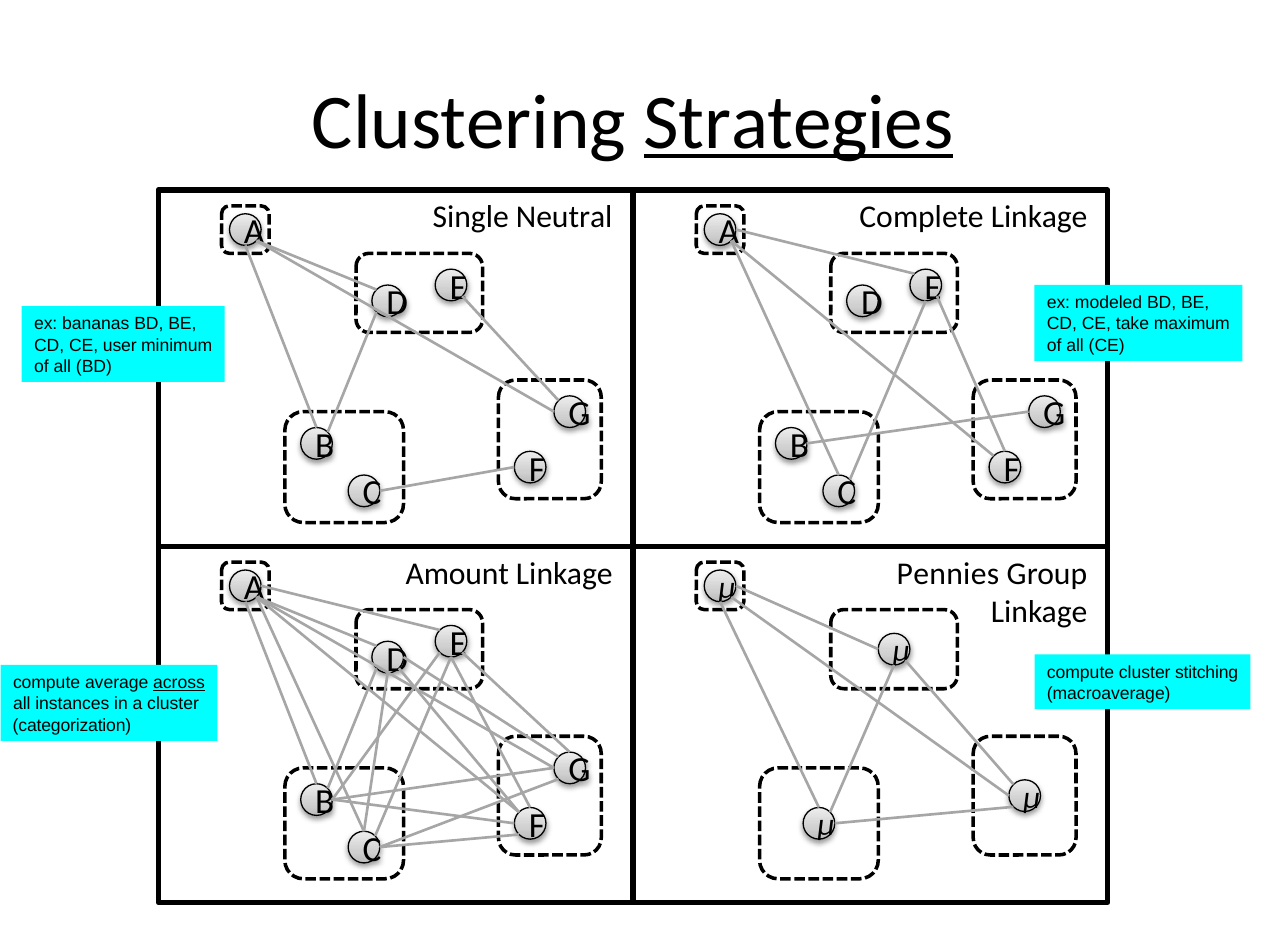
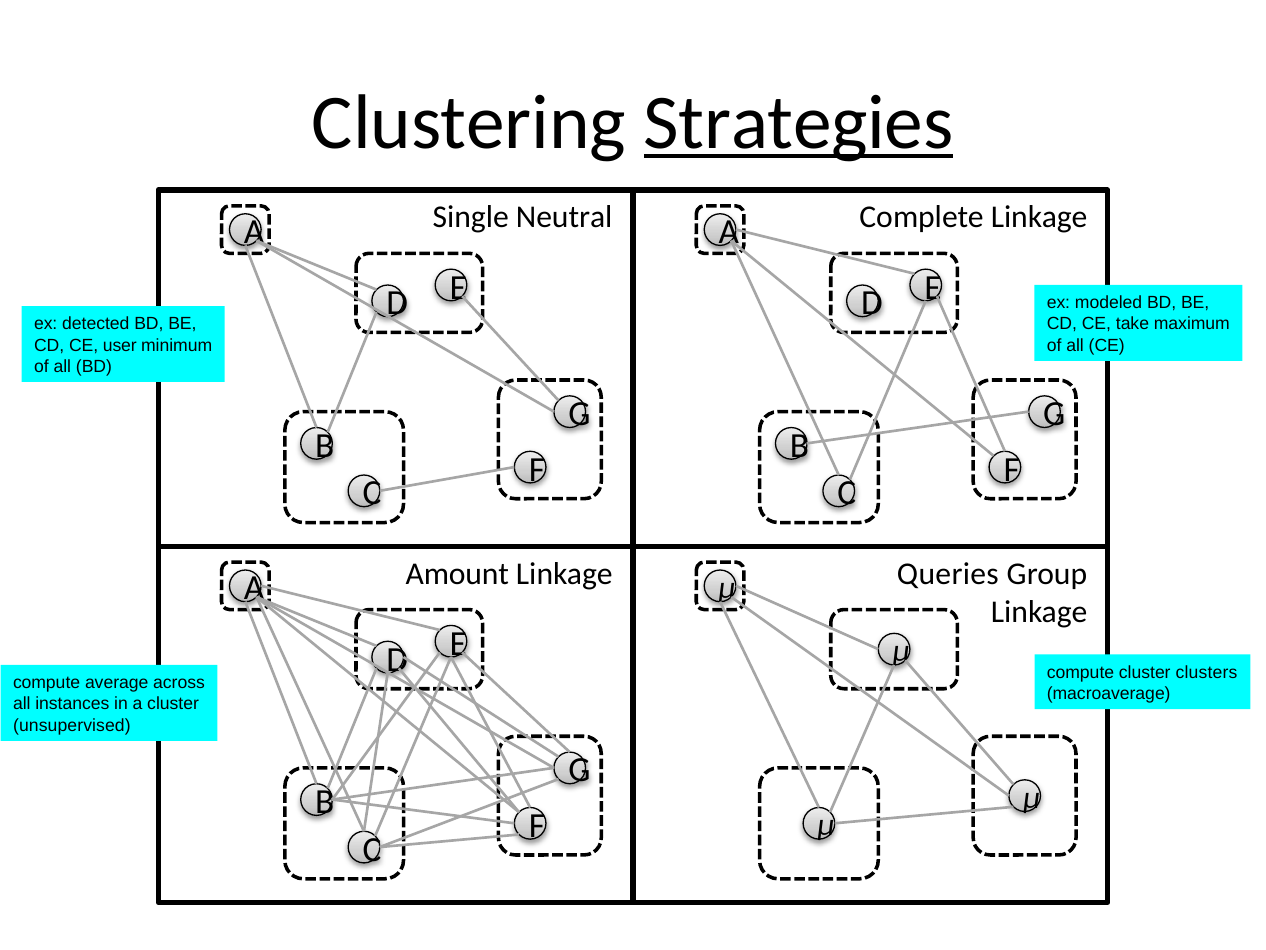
bananas: bananas -> detected (96, 324)
Pennies: Pennies -> Queries (948, 573)
stitching: stitching -> clusters (1206, 672)
across underline: present -> none (179, 683)
categorization: categorization -> unsupervised (72, 725)
